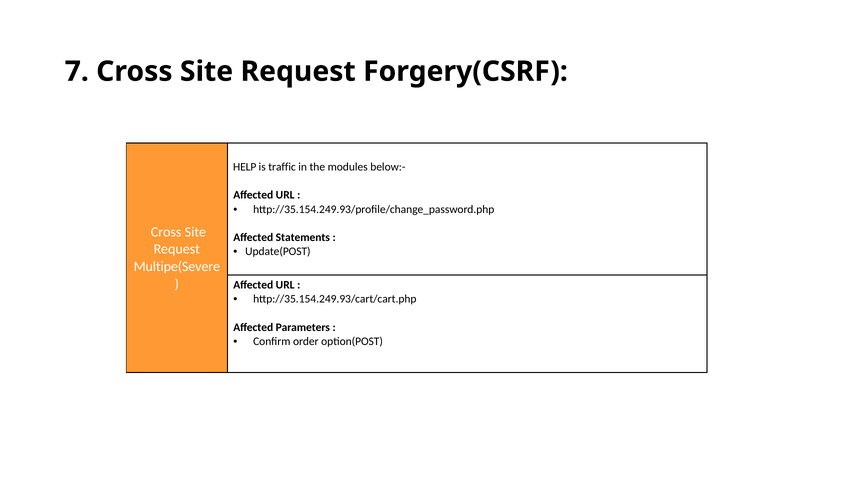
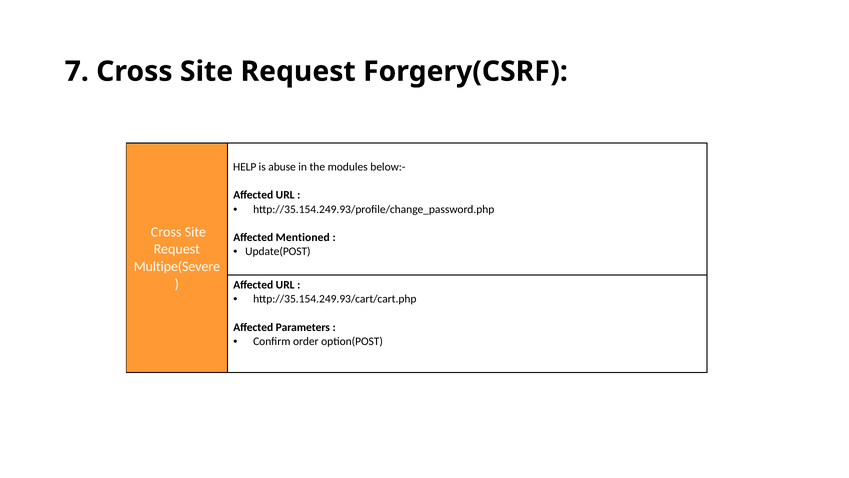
traffic: traffic -> abuse (282, 167)
Statements: Statements -> Mentioned (303, 237)
